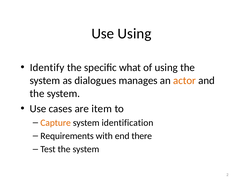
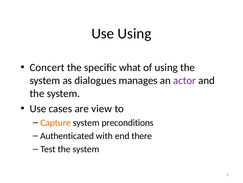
Identify: Identify -> Concert (47, 67)
actor colour: orange -> purple (185, 80)
item: item -> view (102, 108)
identification: identification -> preconditions (128, 122)
Requirements: Requirements -> Authenticated (67, 135)
